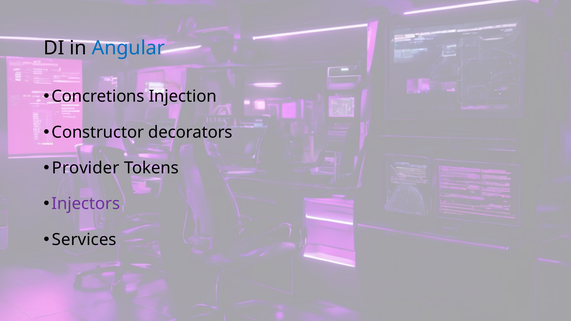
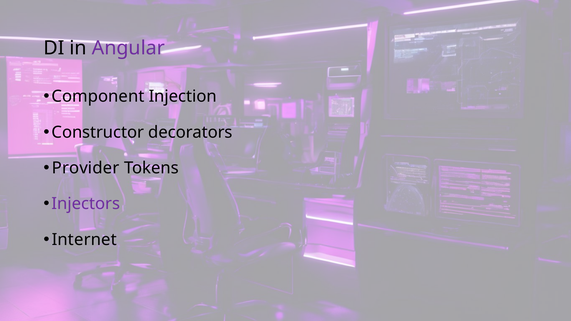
Angular colour: blue -> purple (128, 48)
Concretions: Concretions -> Component (98, 97)
Services: Services -> Internet (84, 240)
